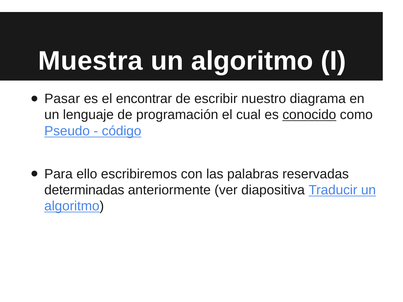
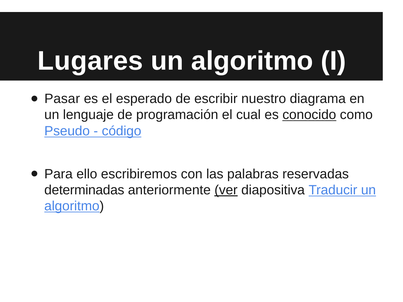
Muestra: Muestra -> Lugares (90, 61)
encontrar: encontrar -> esperado (144, 99)
ver underline: none -> present (226, 190)
